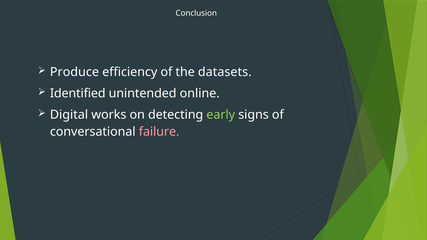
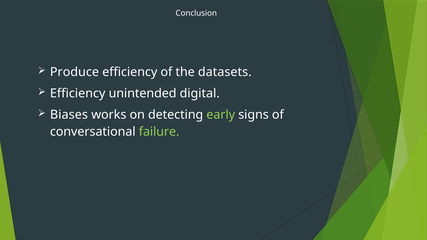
Identified: Identified -> Efficiency (78, 94)
online: online -> digital (200, 94)
Digital: Digital -> Biases (69, 115)
failure colour: pink -> light green (159, 132)
